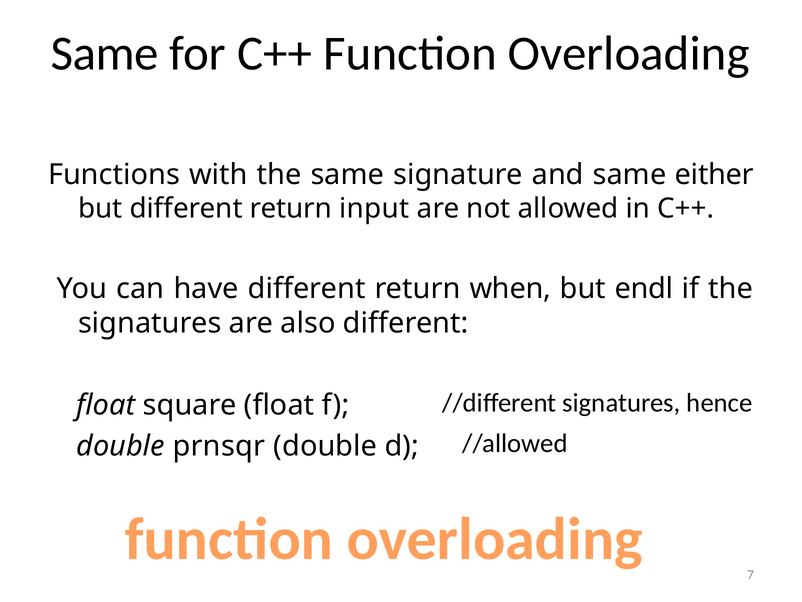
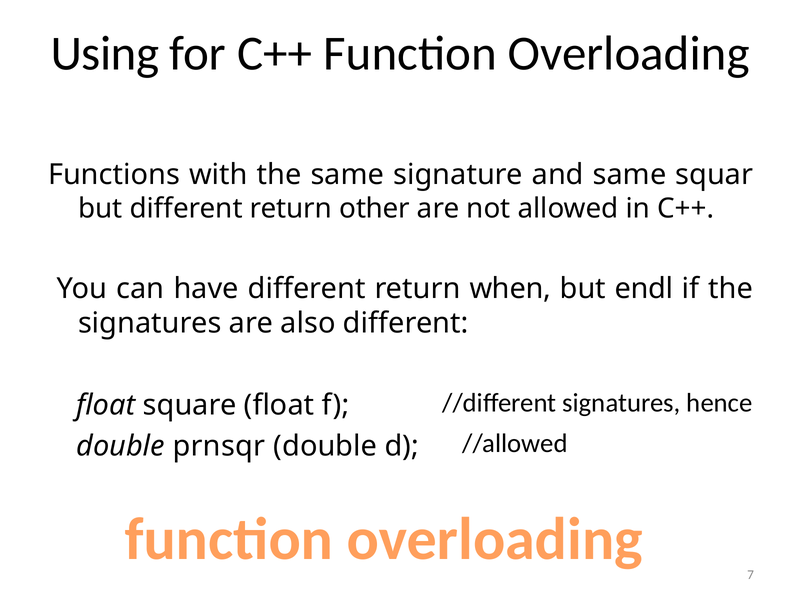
Same: Same -> Using (105, 54)
either: either -> squar (714, 174)
input: input -> other (375, 208)
